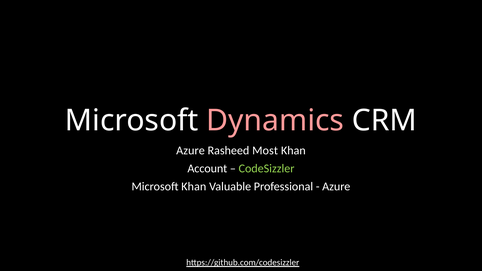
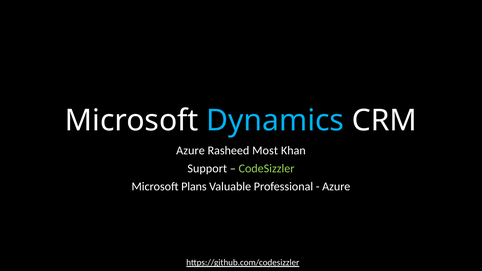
Dynamics colour: pink -> light blue (275, 120)
Account: Account -> Support (207, 169)
Microsoft Khan: Khan -> Plans (194, 187)
